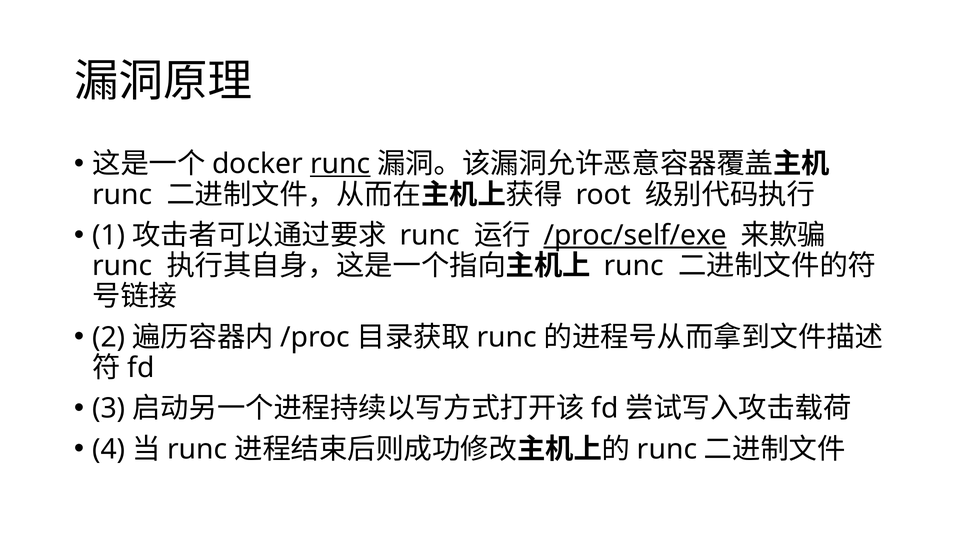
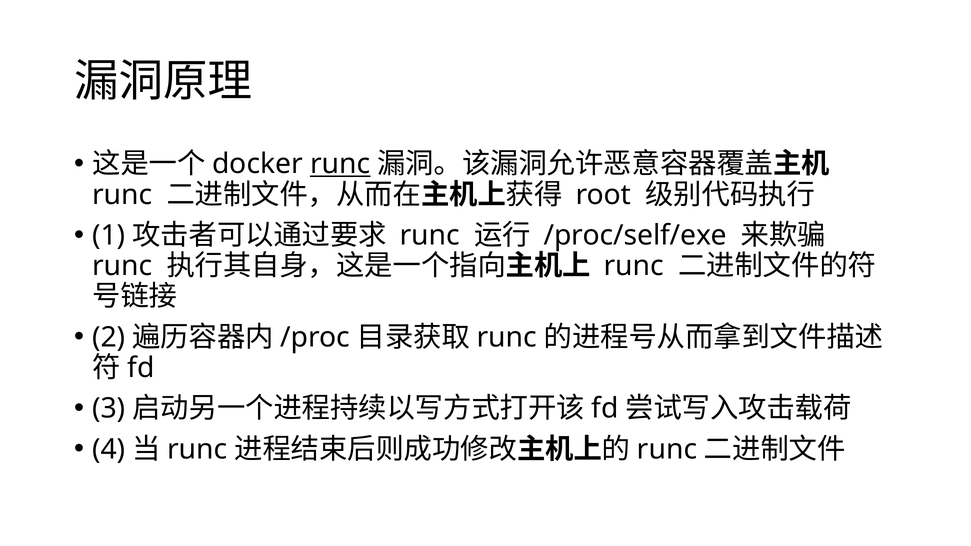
/proc/self/exe underline: present -> none (635, 235)
